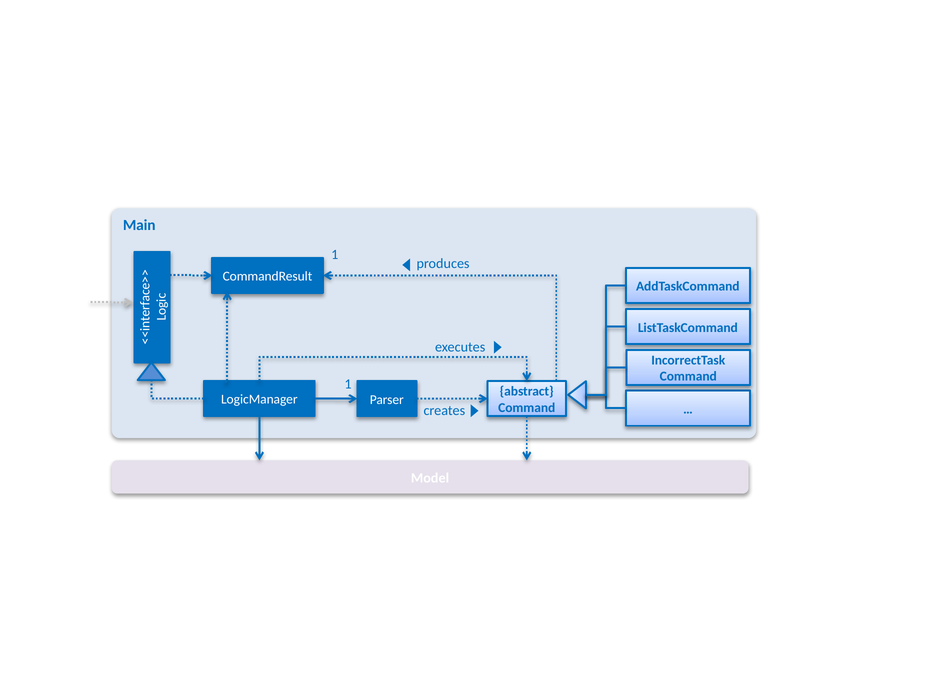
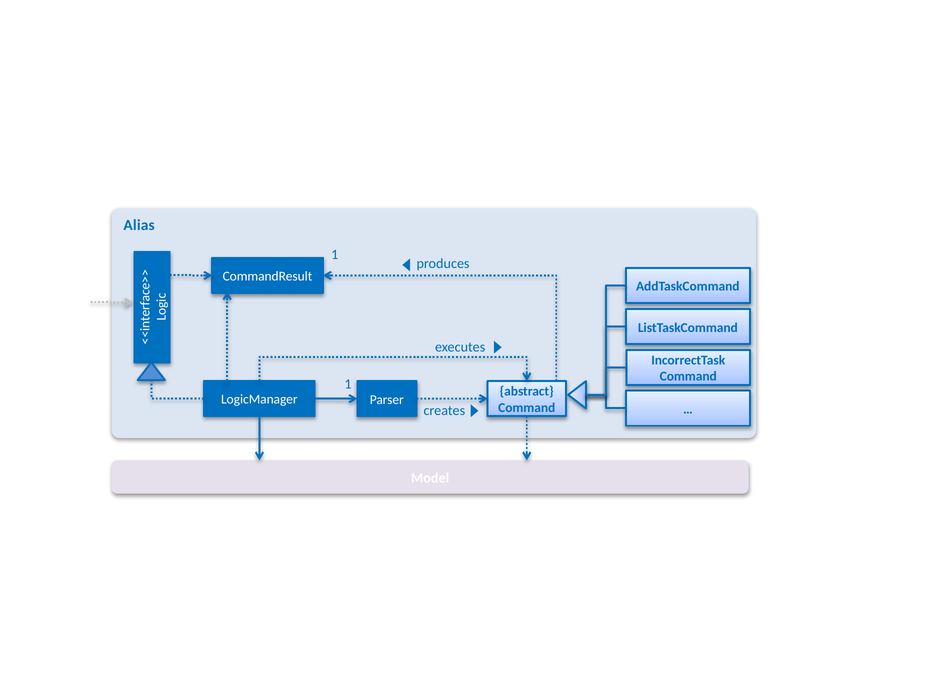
Main: Main -> Alias (139, 226)
